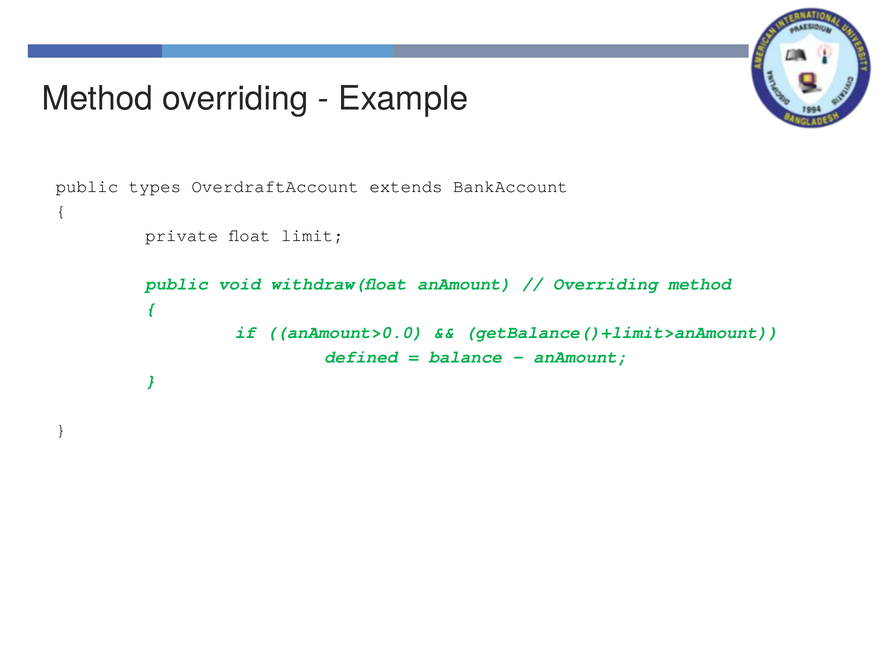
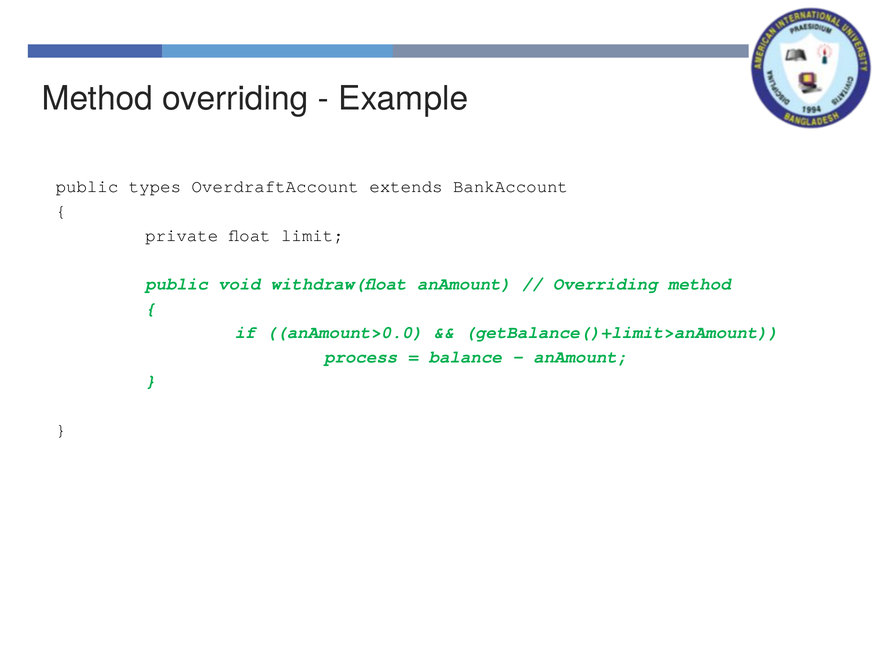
defined: defined -> process (361, 357)
